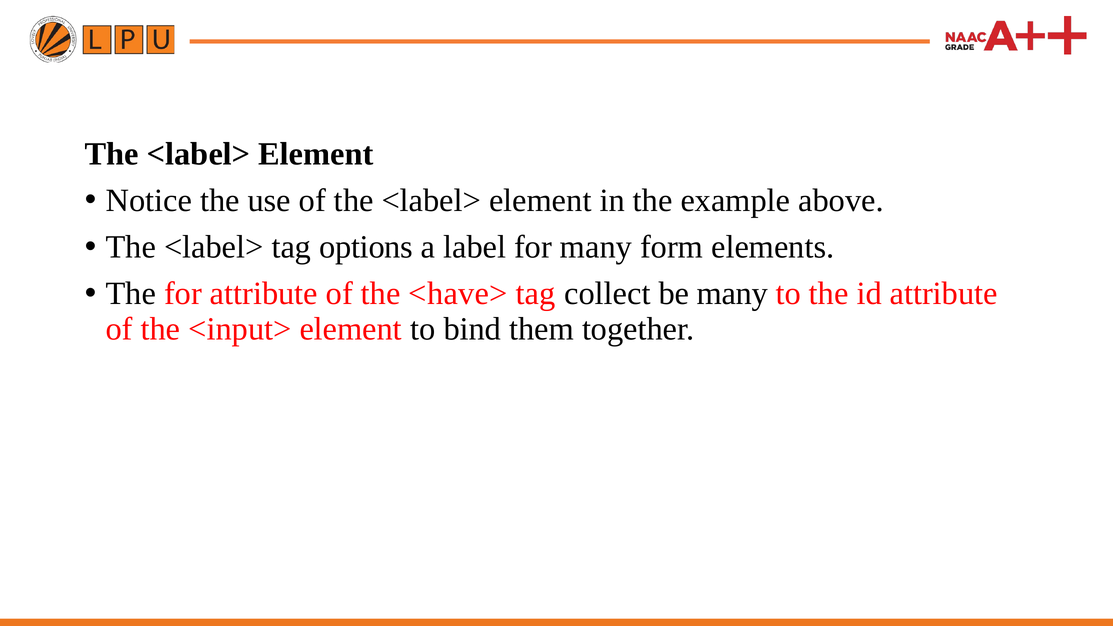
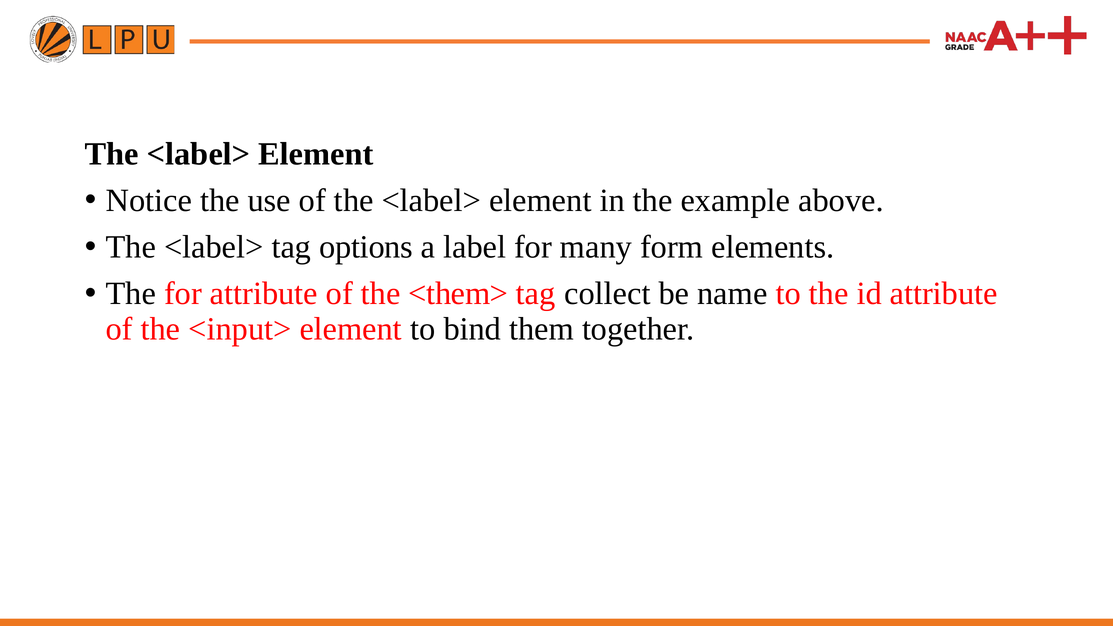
<have>: <have> -> <them> (458, 294)
be many: many -> name (732, 294)
